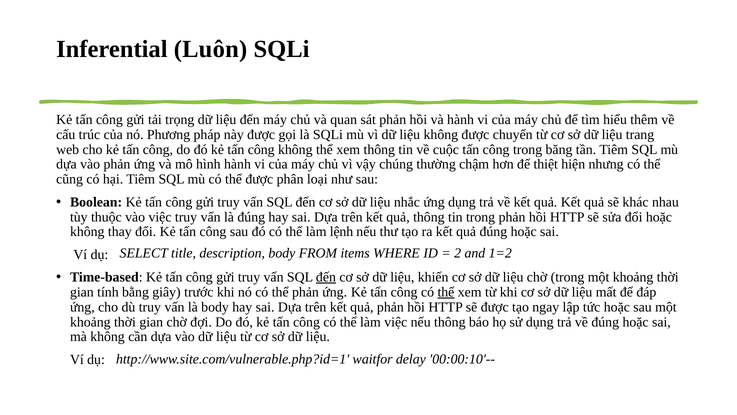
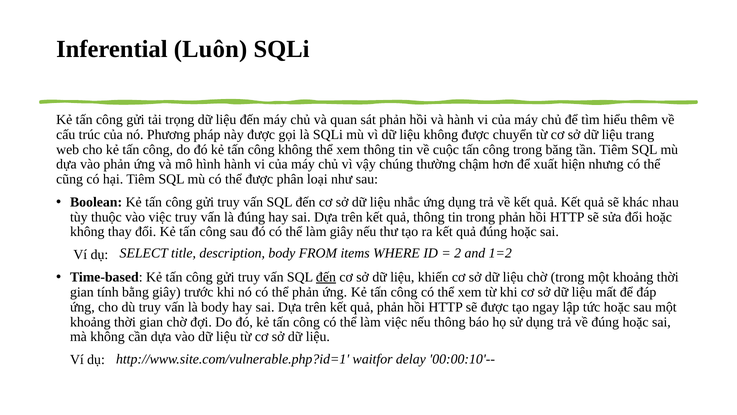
thiệt: thiệt -> xuất (546, 164)
làm lệnh: lệnh -> giây (341, 232)
thể underline: present -> none (446, 292)
